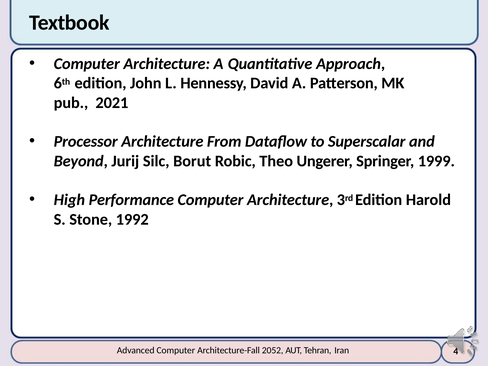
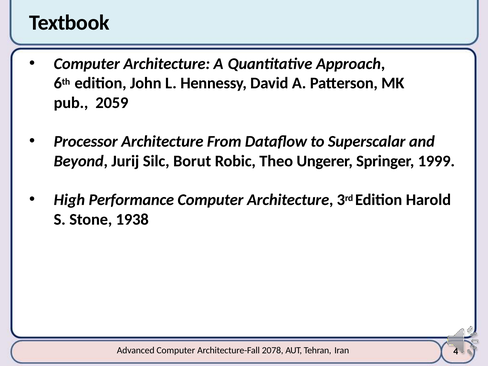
2021: 2021 -> 2059 (112, 103)
1992: 1992 -> 1938 (132, 219)
2052: 2052 -> 2078 (273, 350)
